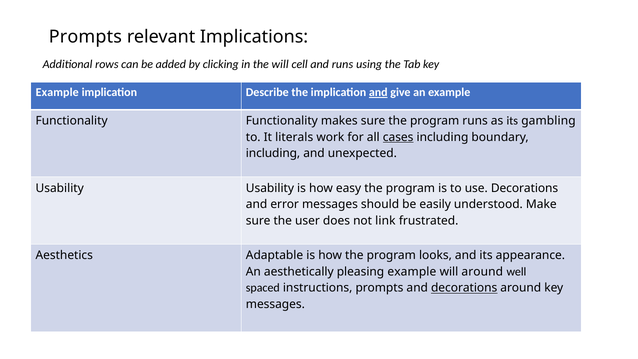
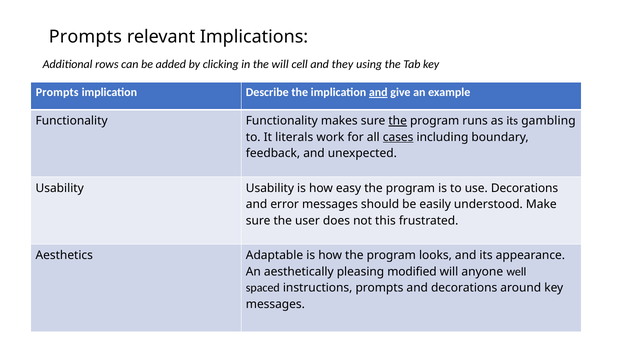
and runs: runs -> they (342, 64)
Example: Example -> Prompts (57, 92)
the underline: none -> present (398, 121)
including: including -> feedback (273, 153)
link: link -> this (385, 221)
pleasing example: example -> modified (412, 272)
will around: around -> anyone (482, 272)
decorations underline: present -> none (464, 288)
